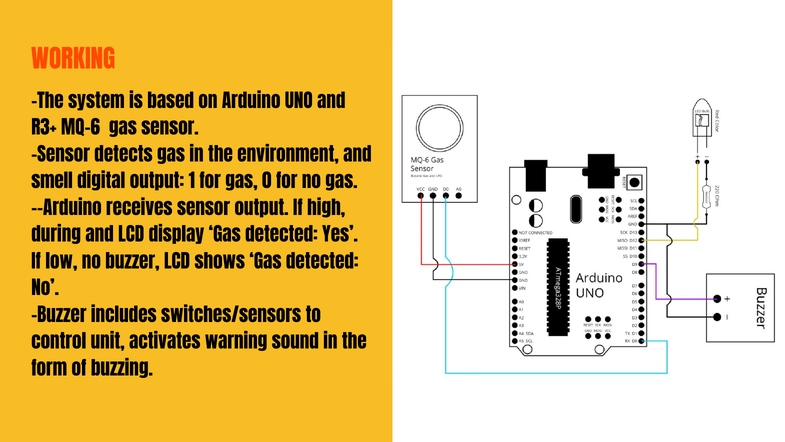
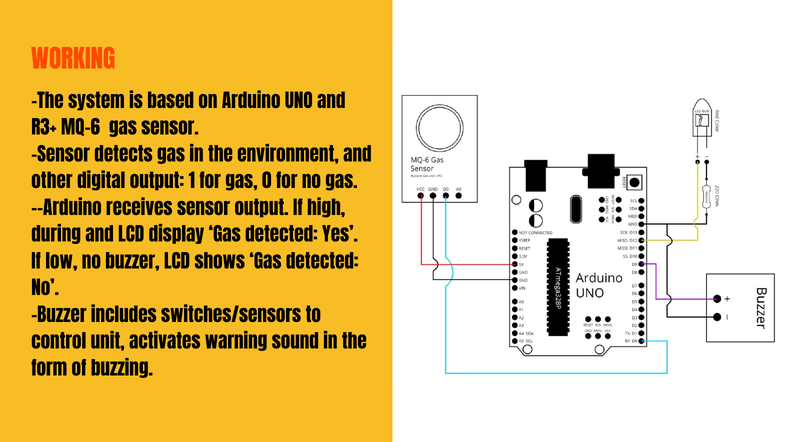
smell: smell -> other (52, 182)
